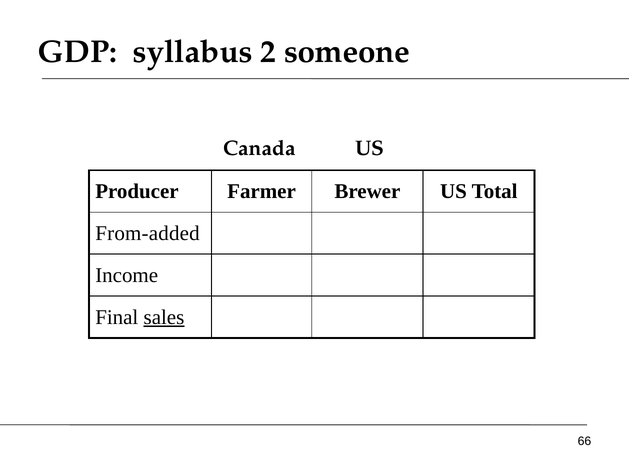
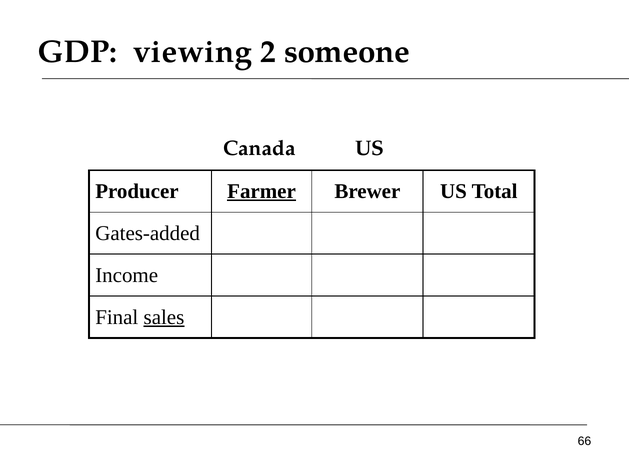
syllabus: syllabus -> viewing (193, 52)
Farmer underline: none -> present (262, 191)
From-added: From-added -> Gates-added (148, 233)
